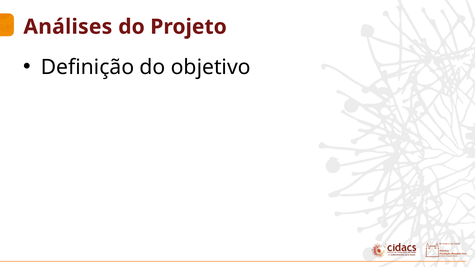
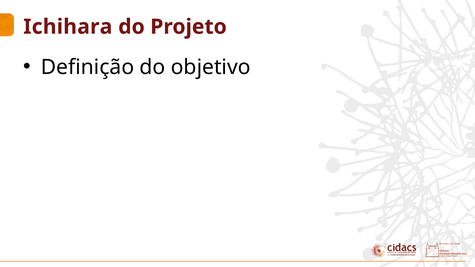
Análises: Análises -> Ichihara (68, 27)
